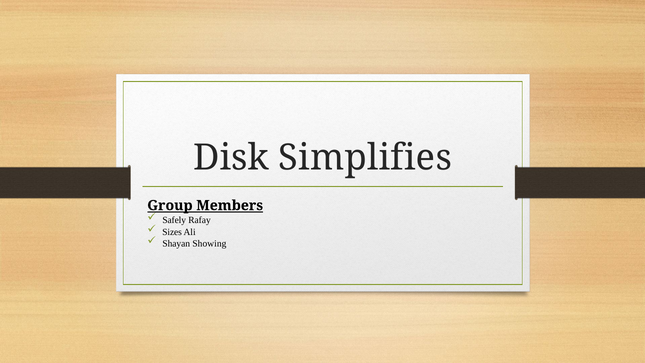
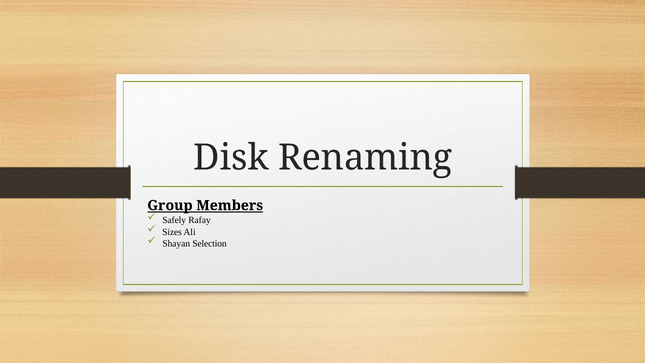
Simplifies: Simplifies -> Renaming (365, 158)
Showing: Showing -> Selection (209, 243)
